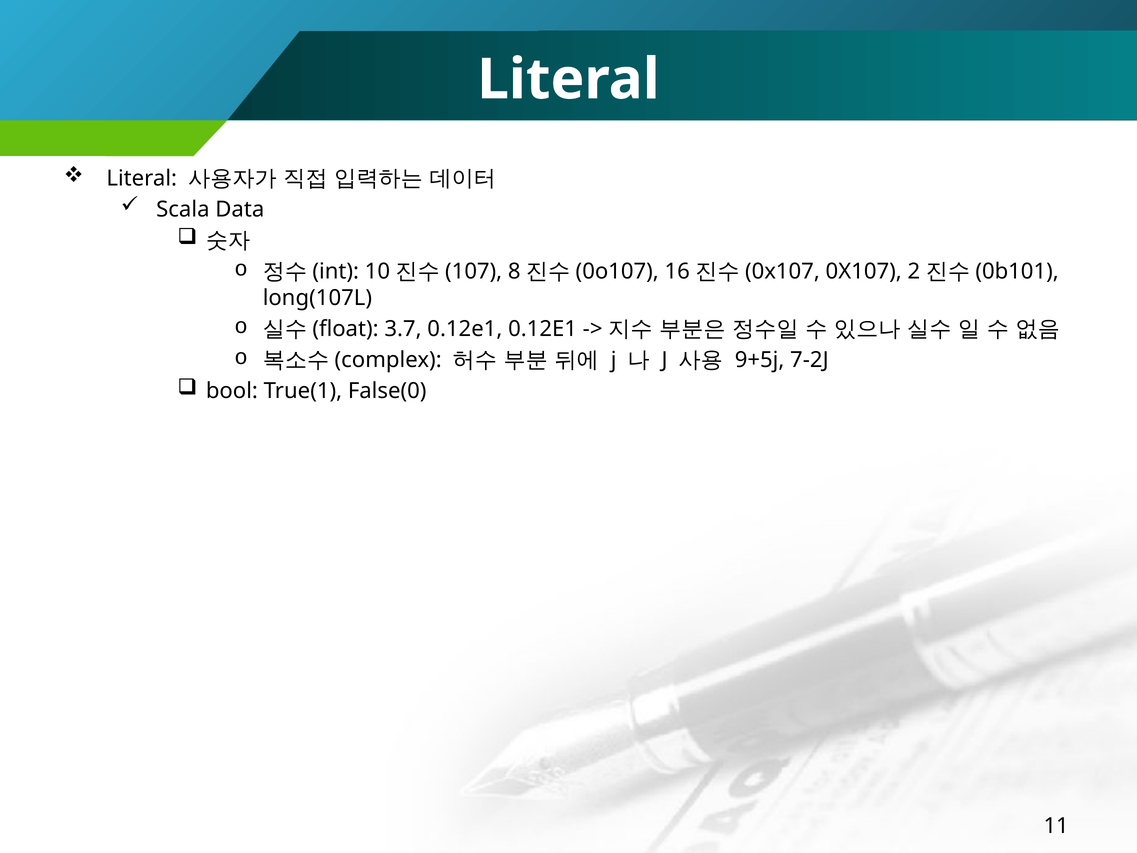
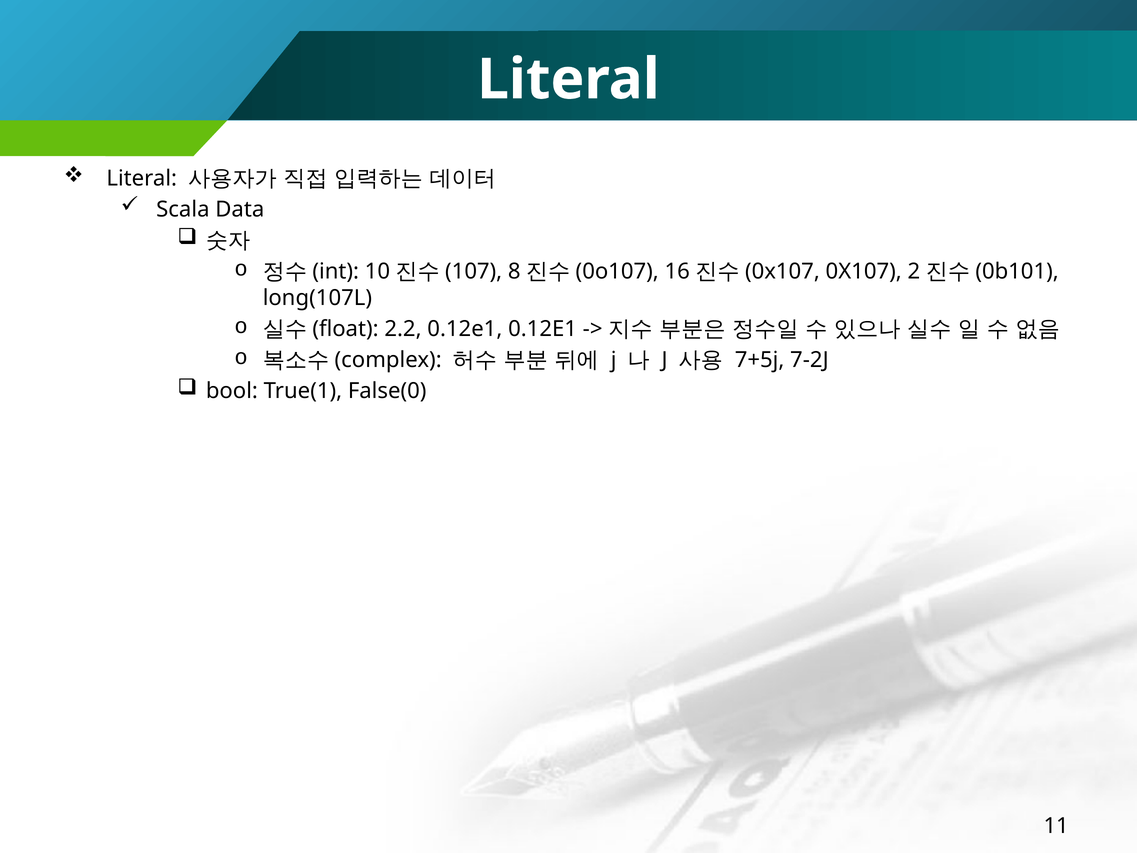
3.7: 3.7 -> 2.2 (403, 329)
9+5j: 9+5j -> 7+5j (760, 360)
